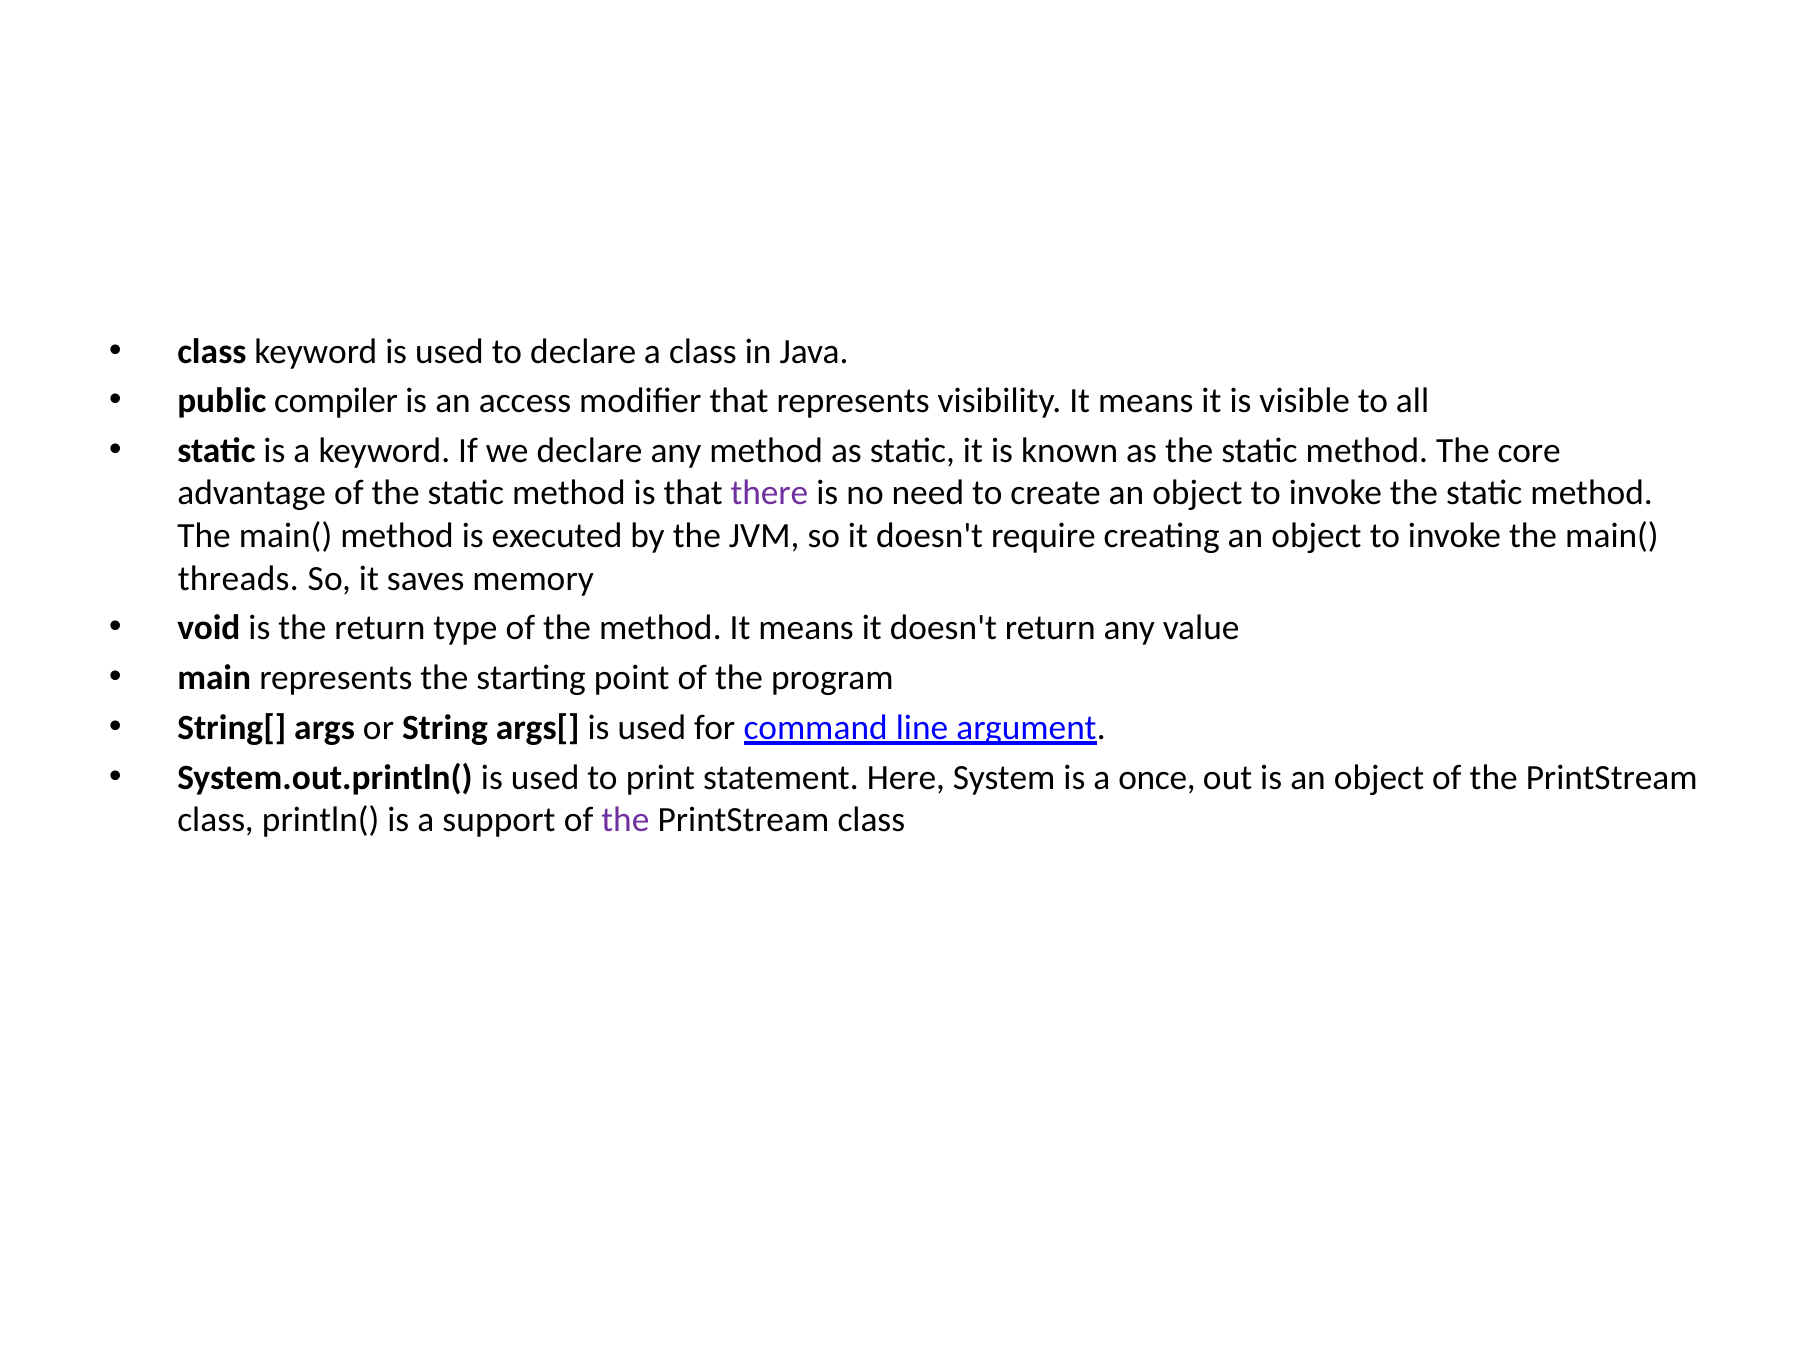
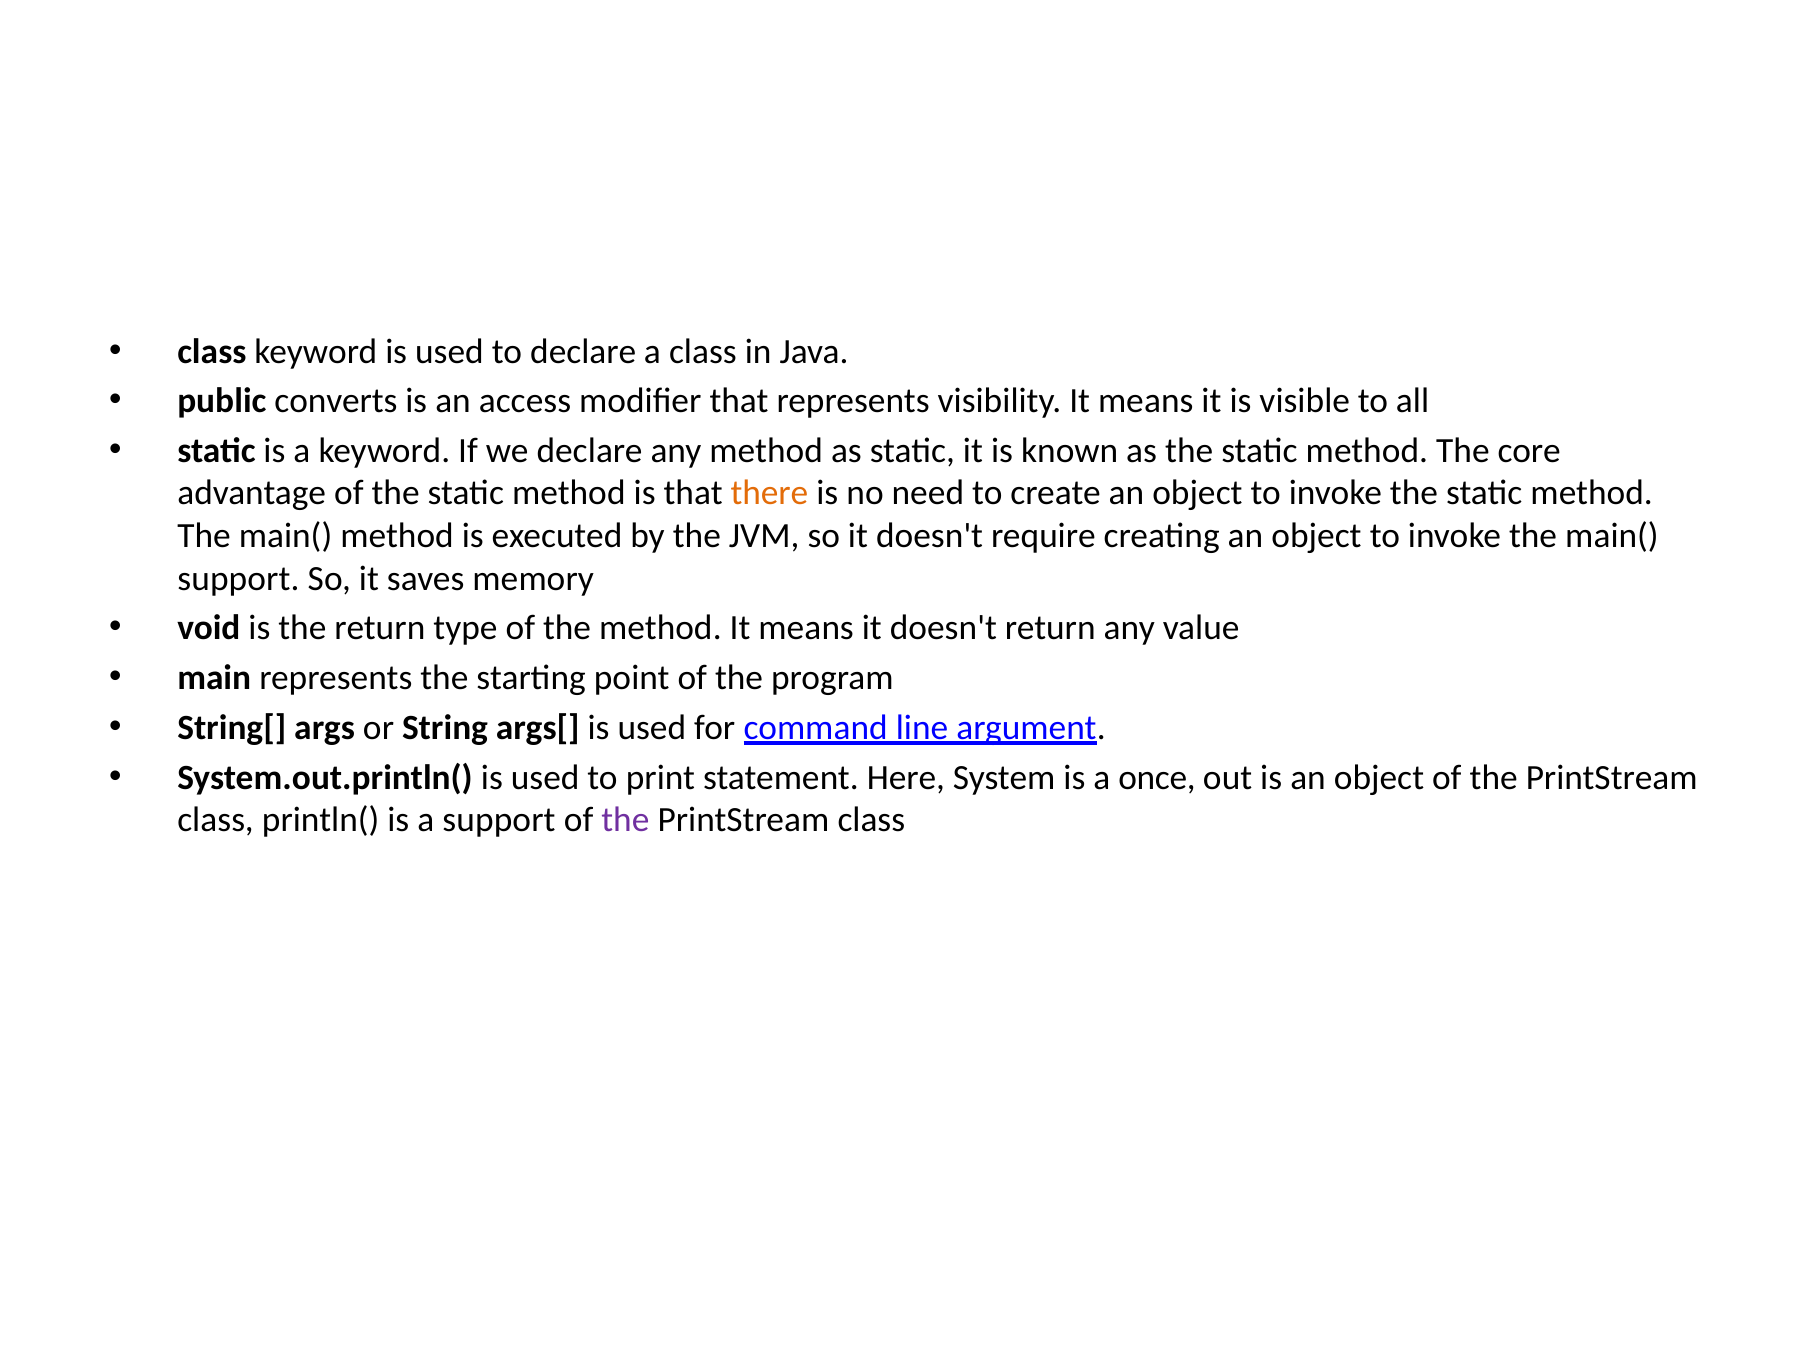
compiler: compiler -> converts (336, 401)
there colour: purple -> orange (769, 493)
threads: threads -> support (238, 578)
